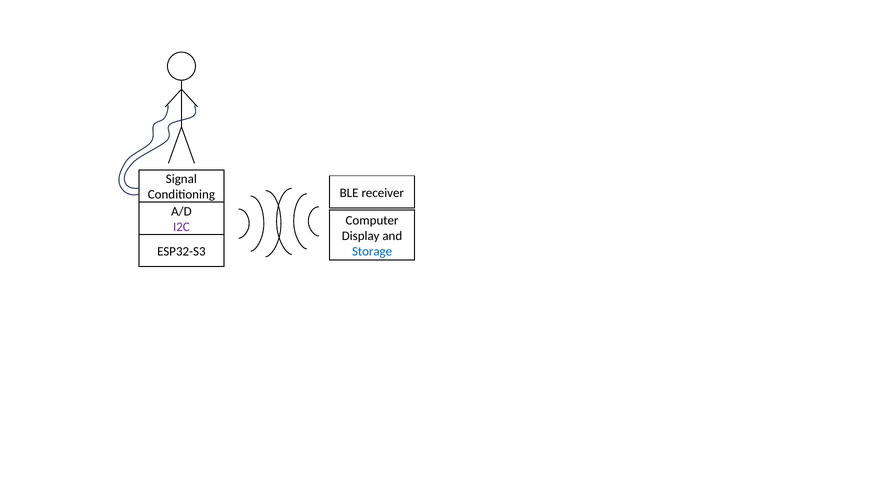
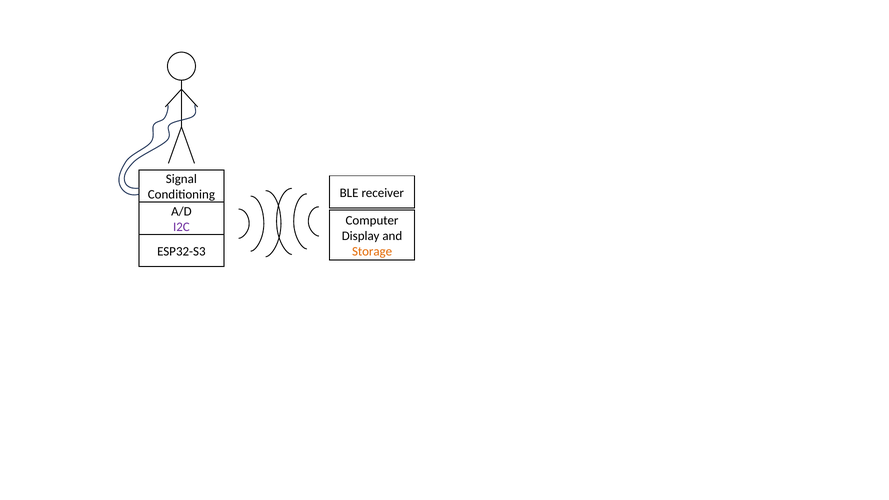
Storage colour: blue -> orange (372, 251)
